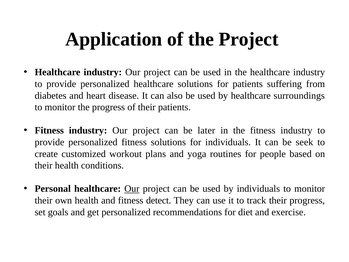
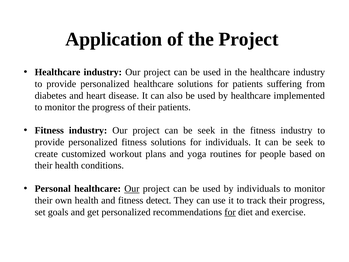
surroundings: surroundings -> implemented (299, 95)
project can be later: later -> seek (206, 130)
for underline: none -> present (230, 212)
